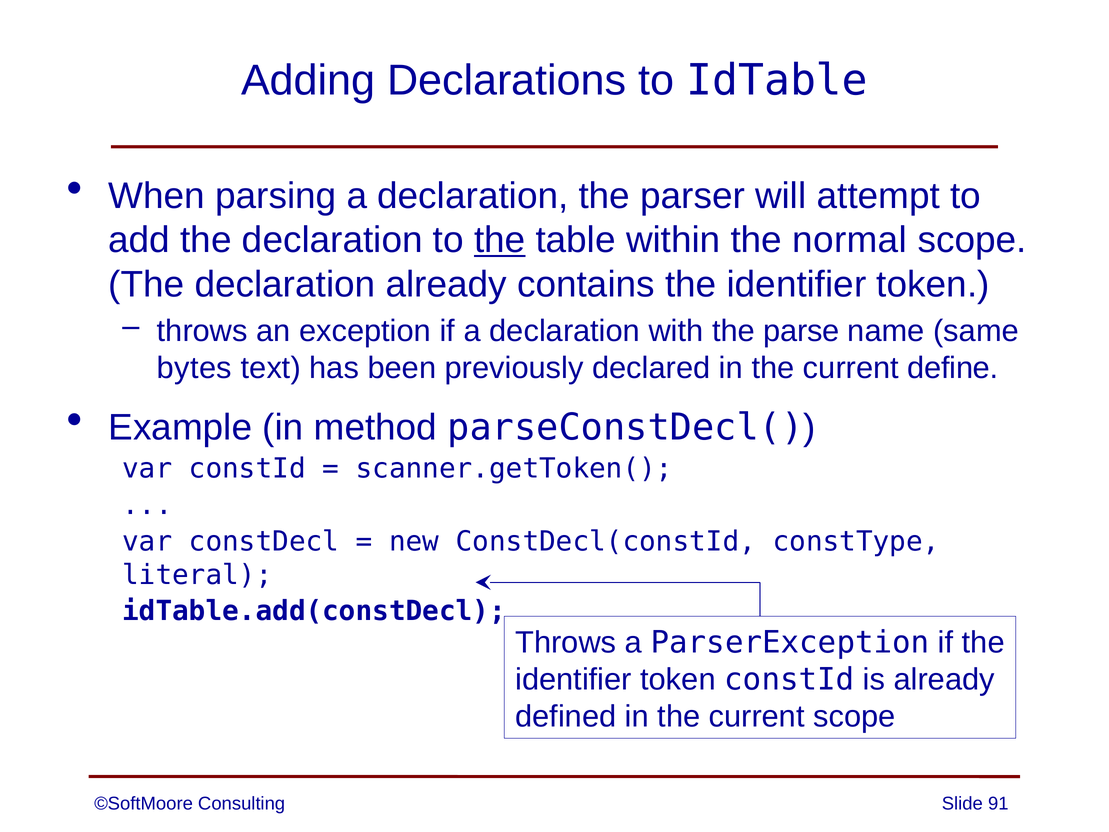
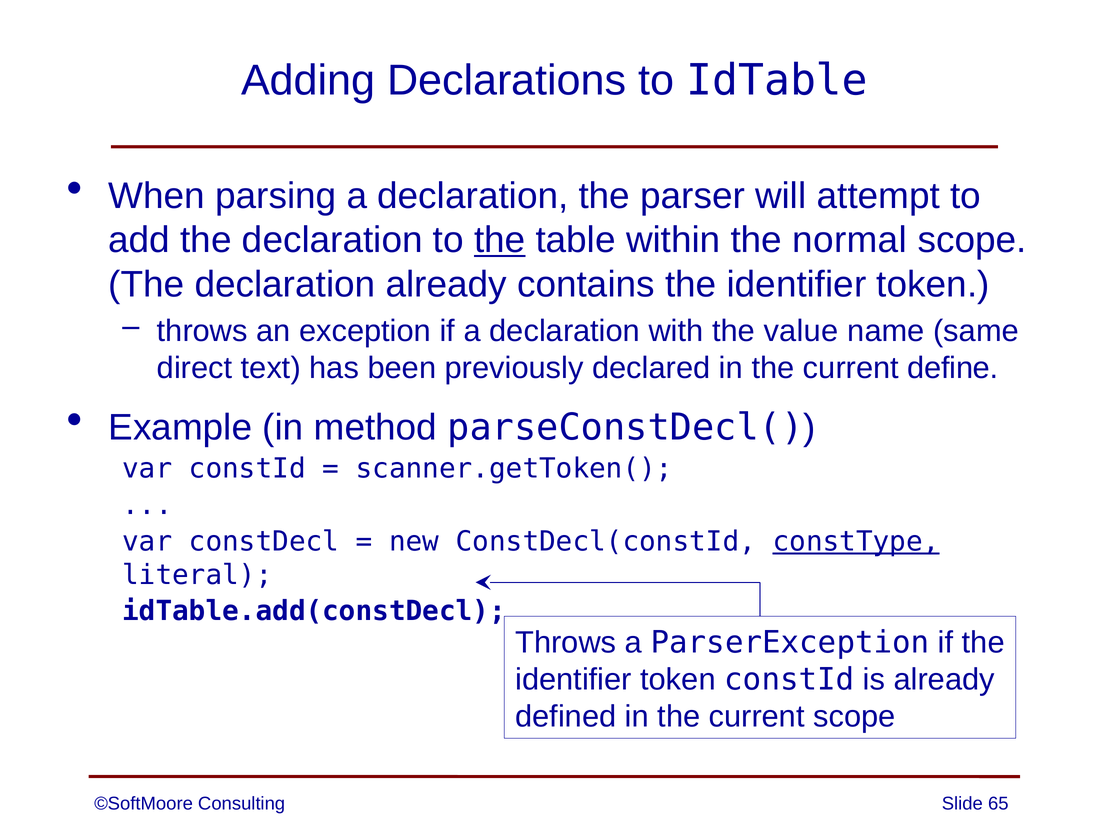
parse: parse -> value (801, 331)
bytes: bytes -> direct (195, 368)
constType underline: none -> present (856, 541)
91: 91 -> 65 (998, 803)
